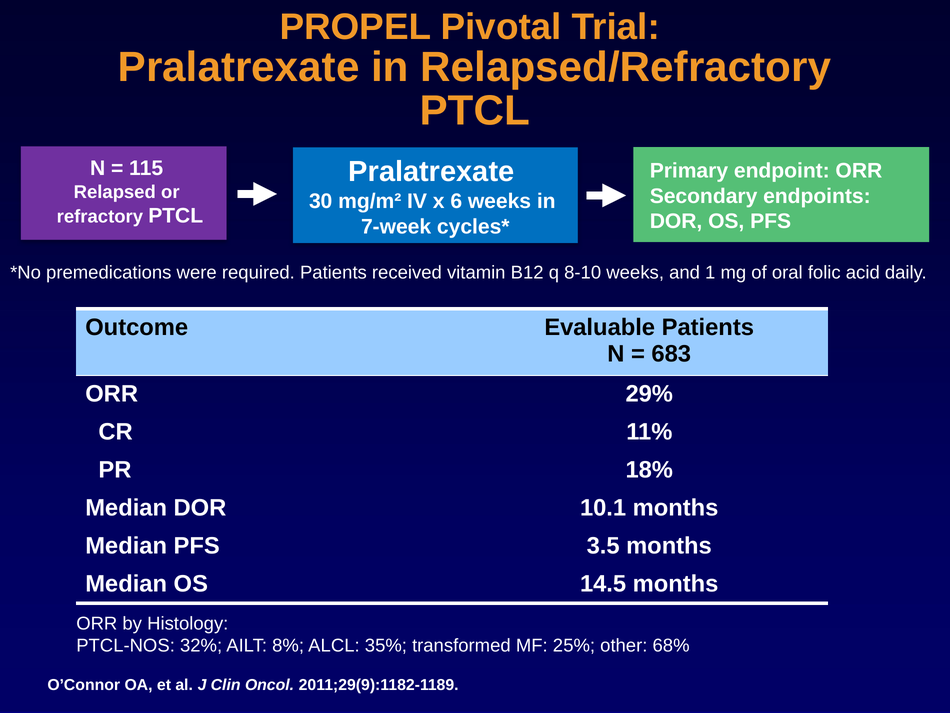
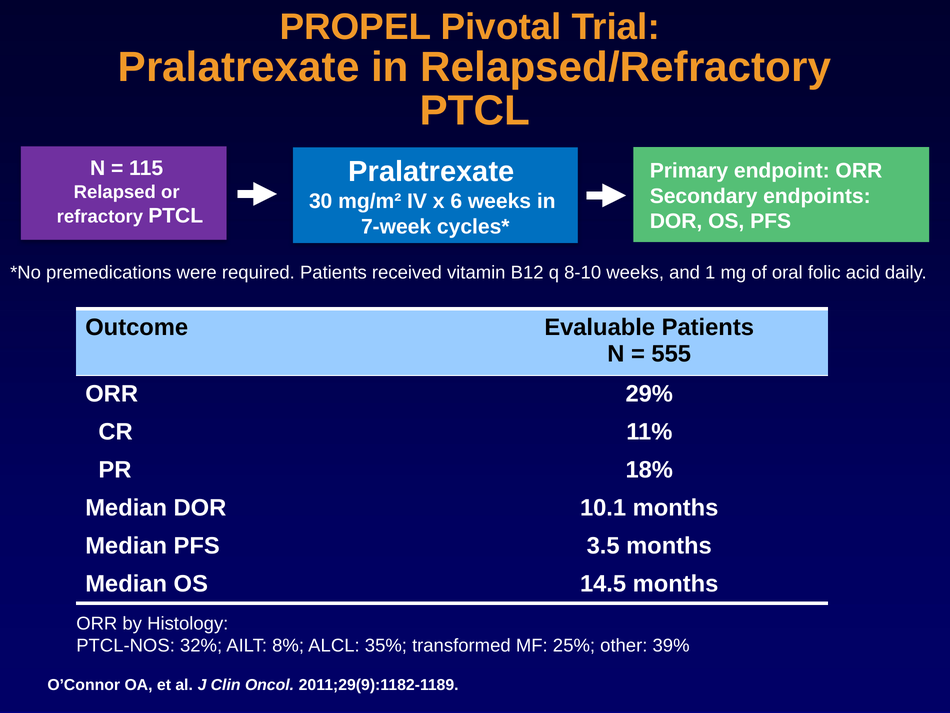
683: 683 -> 555 (671, 354)
68%: 68% -> 39% (671, 645)
